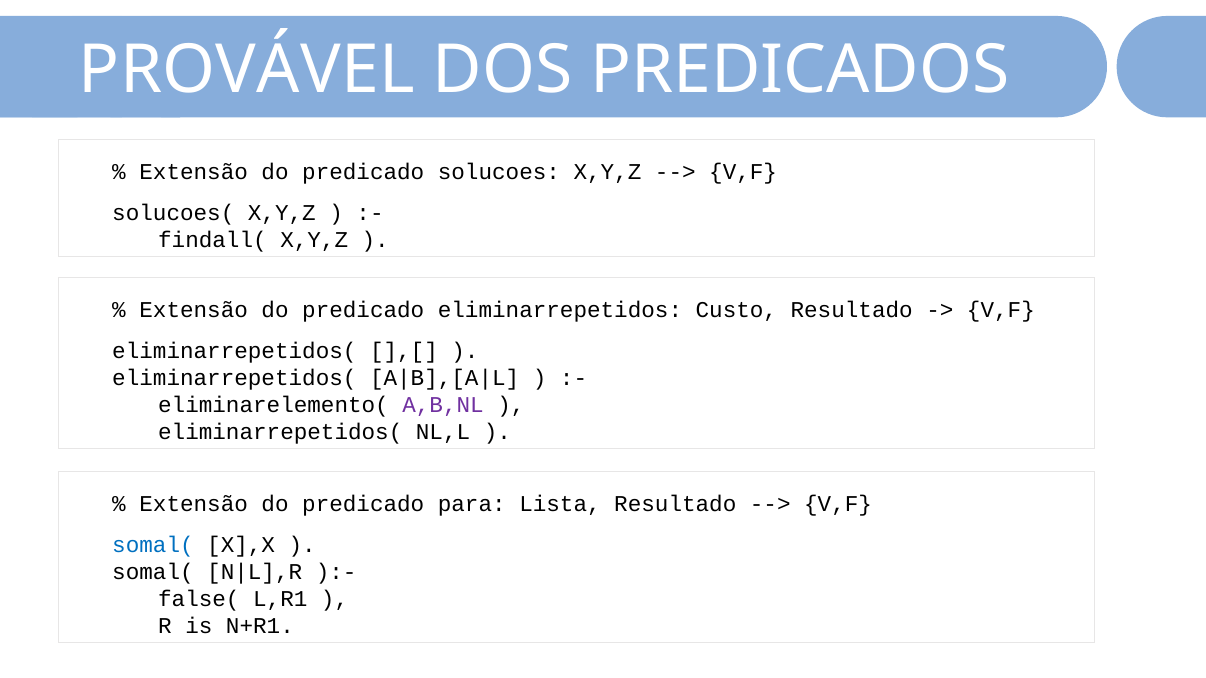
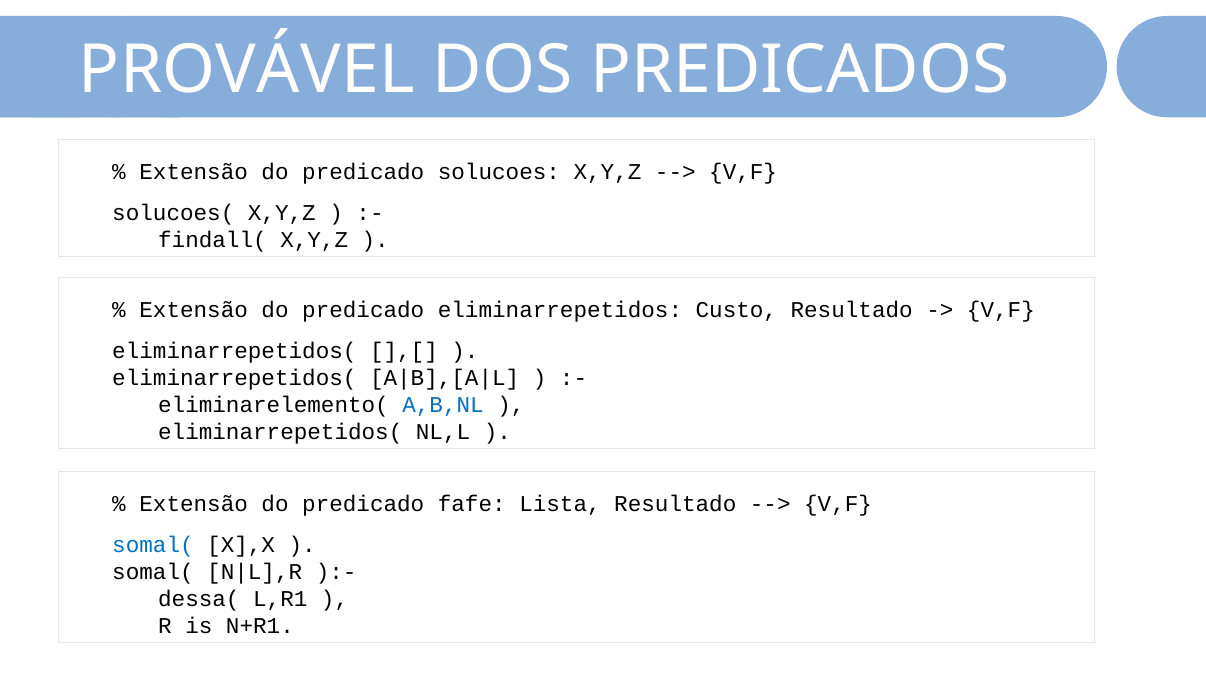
A,B,NL colour: purple -> blue (443, 406)
para: para -> fafe (472, 505)
false(: false( -> dessa( (199, 600)
